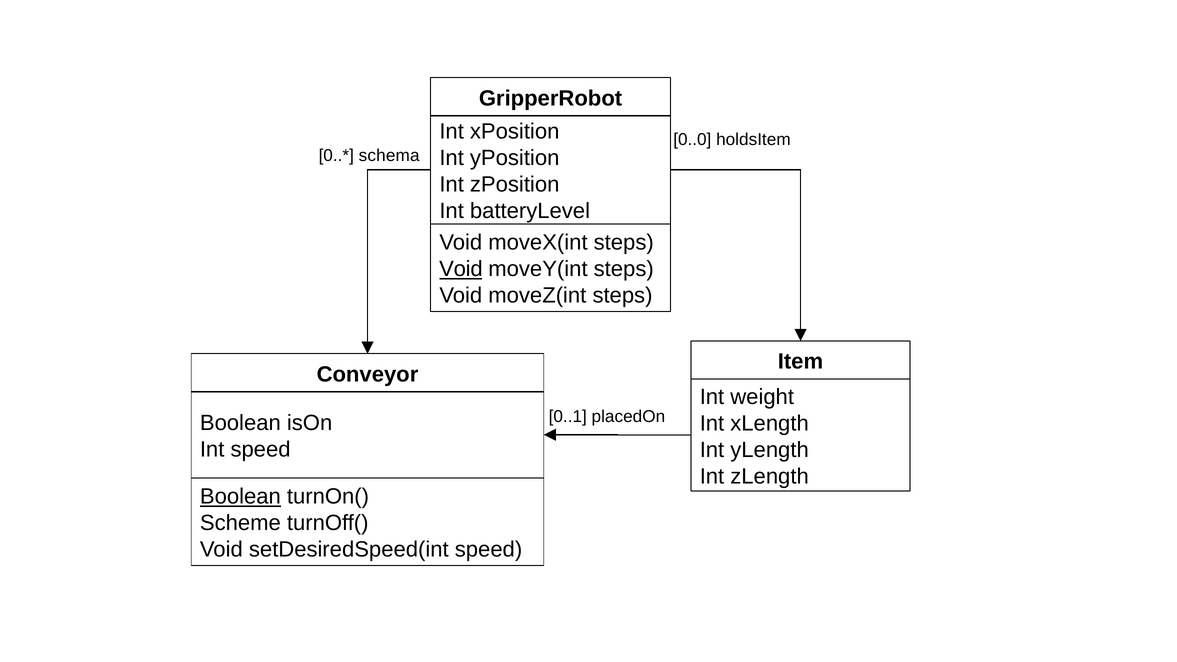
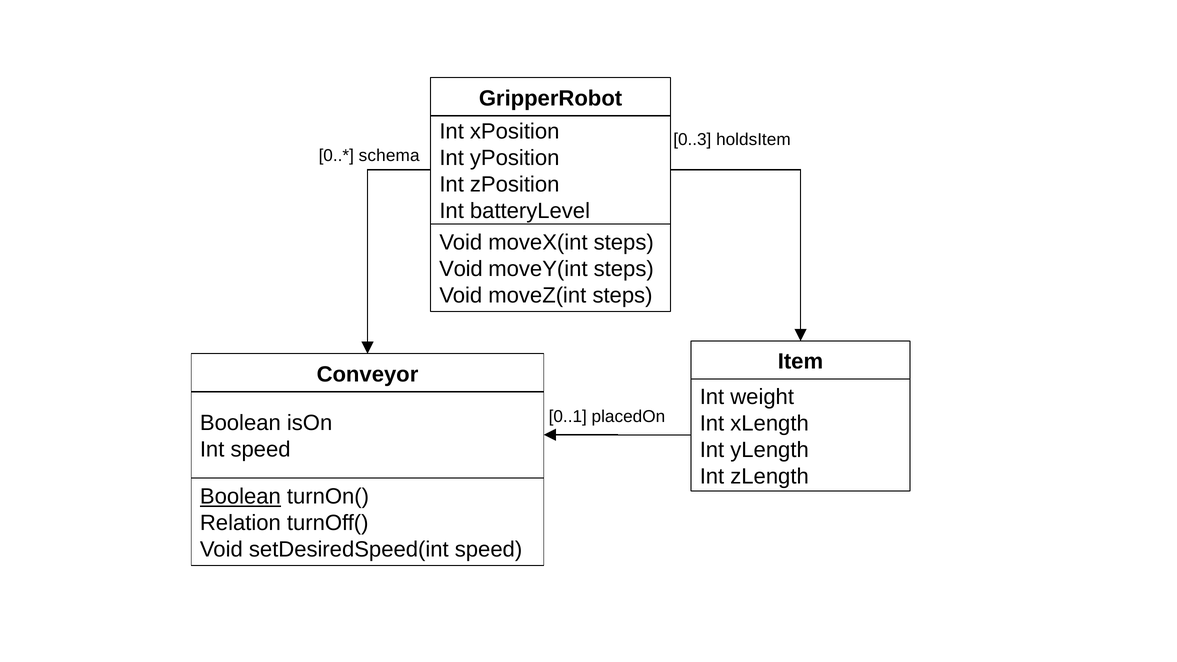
0..0: 0..0 -> 0..3 (692, 139)
Void underline: present -> none (461, 269)
Scheme: Scheme -> Relation (240, 523)
